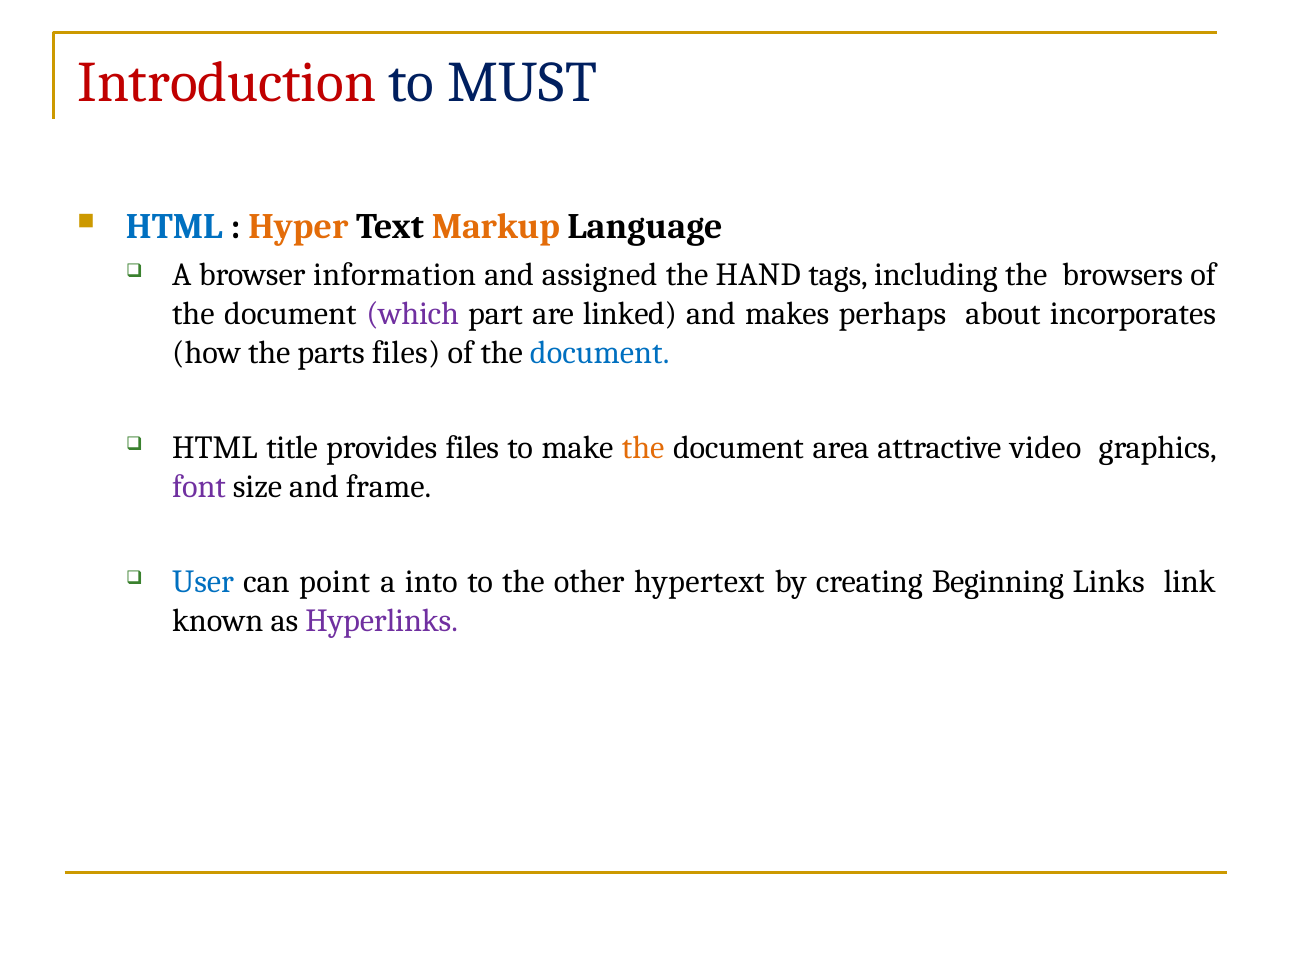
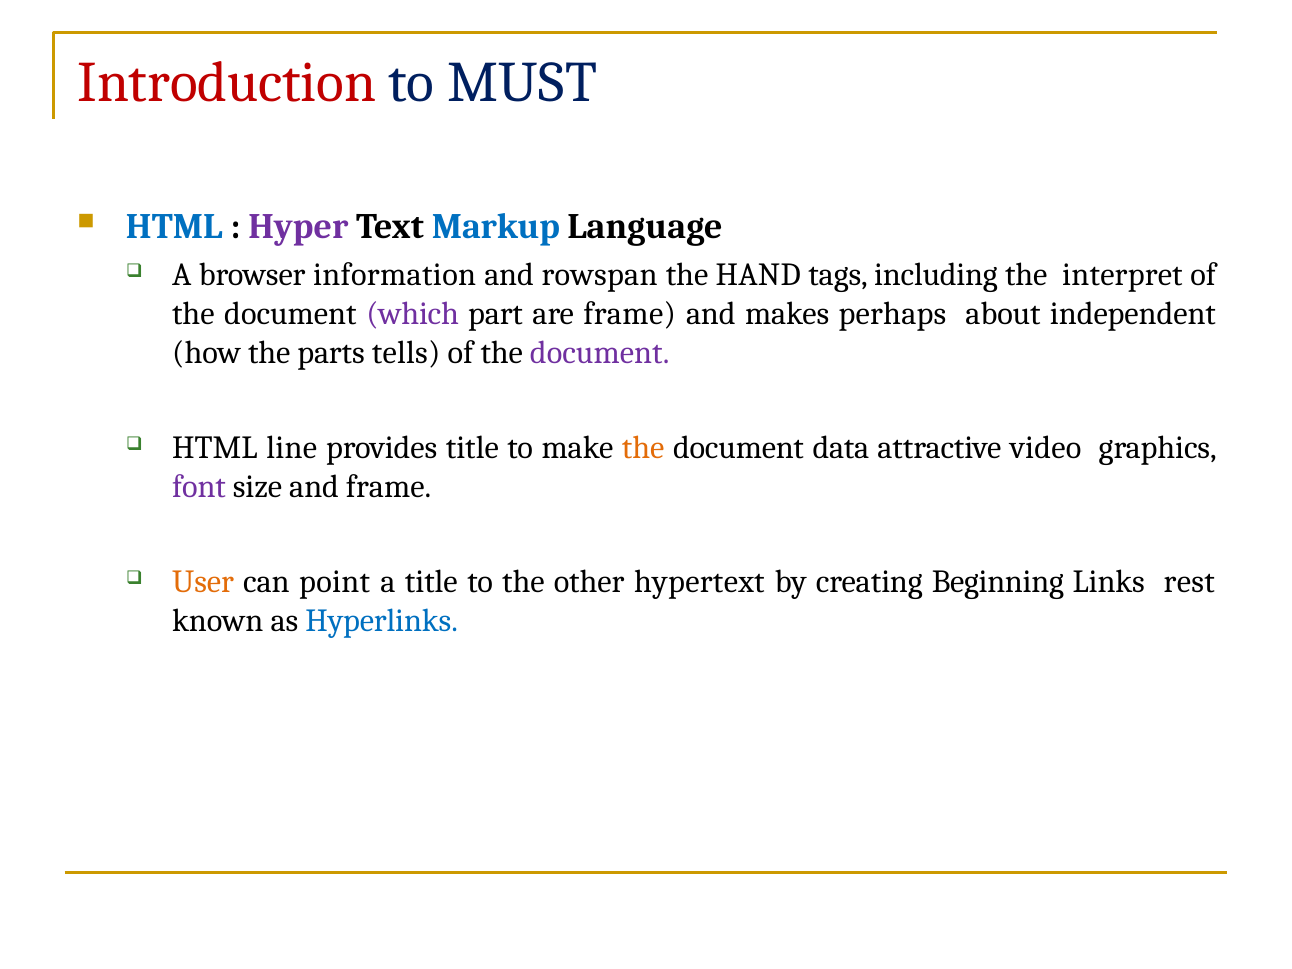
Hyper colour: orange -> purple (298, 227)
Markup colour: orange -> blue (496, 227)
assigned: assigned -> rowspan (600, 275)
browsers: browsers -> interpret (1122, 275)
are linked: linked -> frame (630, 314)
incorporates: incorporates -> independent (1133, 314)
parts files: files -> tells (406, 353)
document colour: blue -> purple (600, 353)
title: title -> line (292, 448)
provides files: files -> title (472, 448)
area: area -> data (841, 448)
User colour: blue -> orange (203, 582)
a into: into -> title (431, 582)
link: link -> rest (1189, 582)
Hyperlinks colour: purple -> blue (382, 621)
